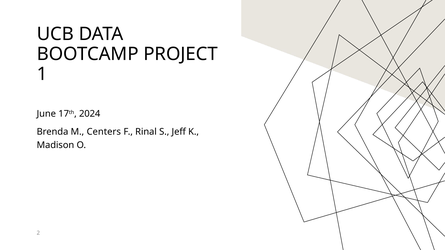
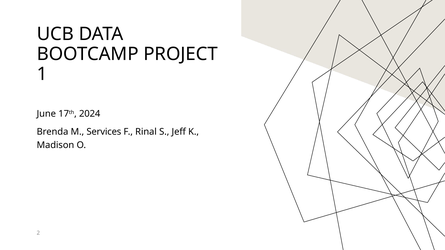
Centers: Centers -> Services (104, 132)
